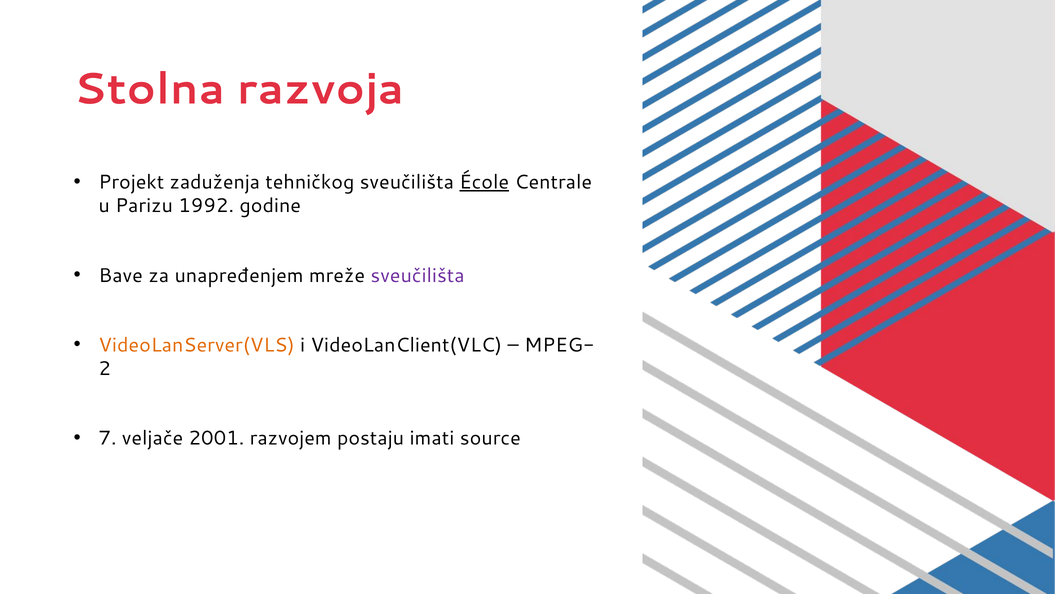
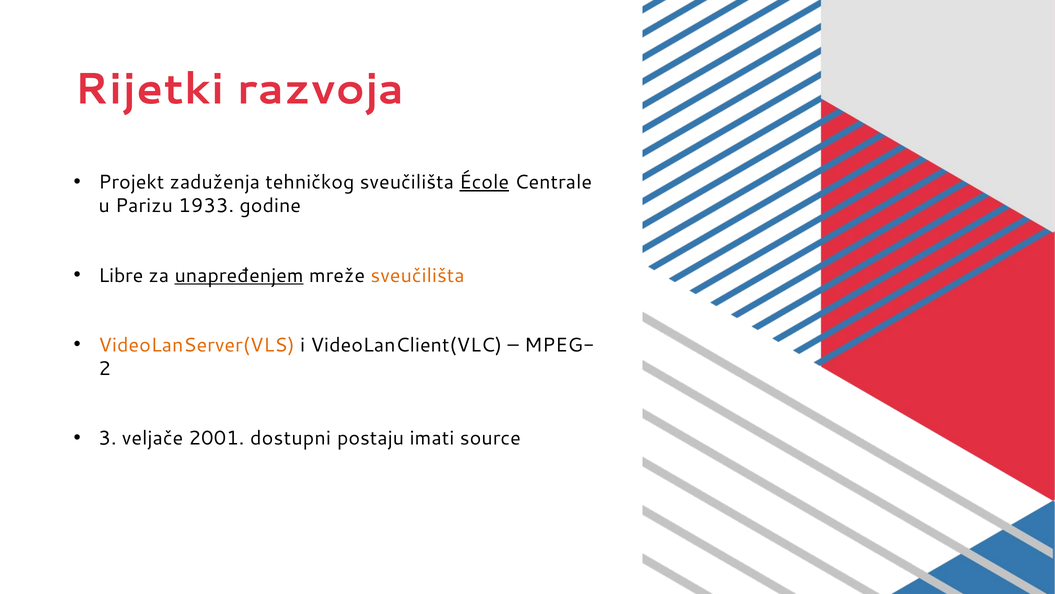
Stolna: Stolna -> Rijetki (149, 89)
1992: 1992 -> 1933 (206, 206)
Bave: Bave -> Libre (121, 275)
unapređenjem underline: none -> present (239, 275)
sveučilišta colour: purple -> orange (418, 275)
7: 7 -> 3 (107, 438)
razvojem: razvojem -> dostupni (291, 438)
